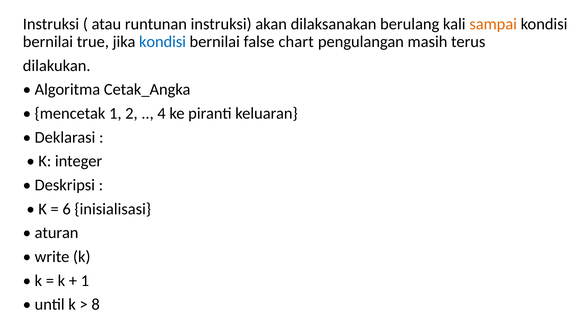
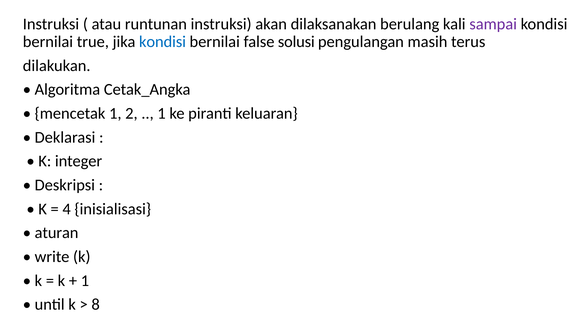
sampai colour: orange -> purple (493, 24)
chart: chart -> solusi (296, 42)
4: 4 -> 1 (162, 113)
6: 6 -> 4 (67, 209)
